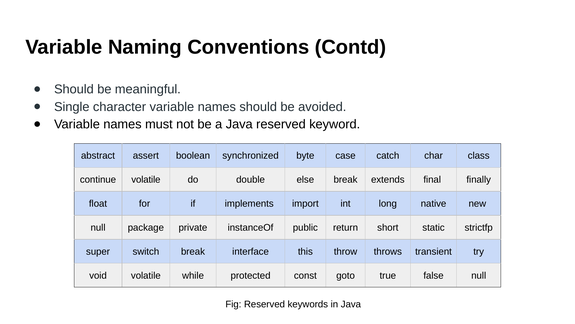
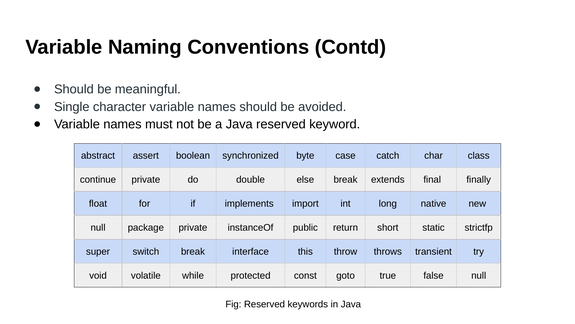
continue volatile: volatile -> private (146, 179)
